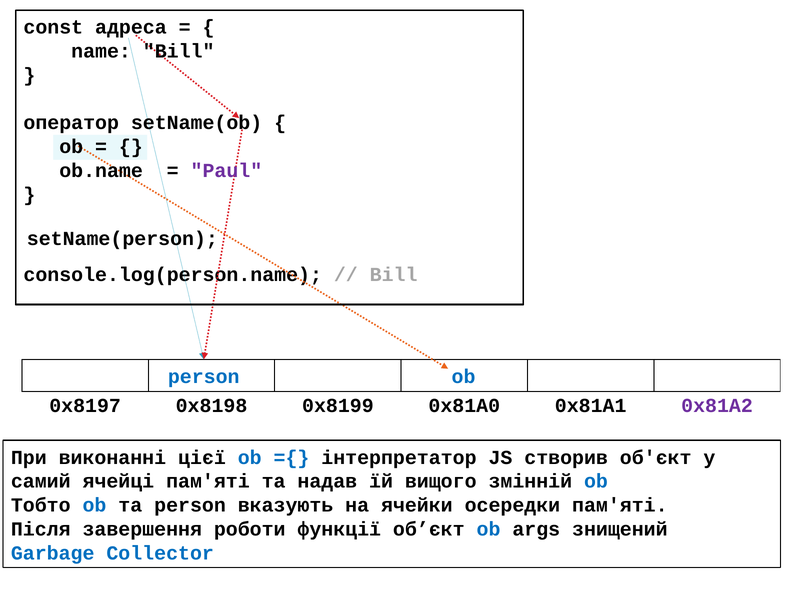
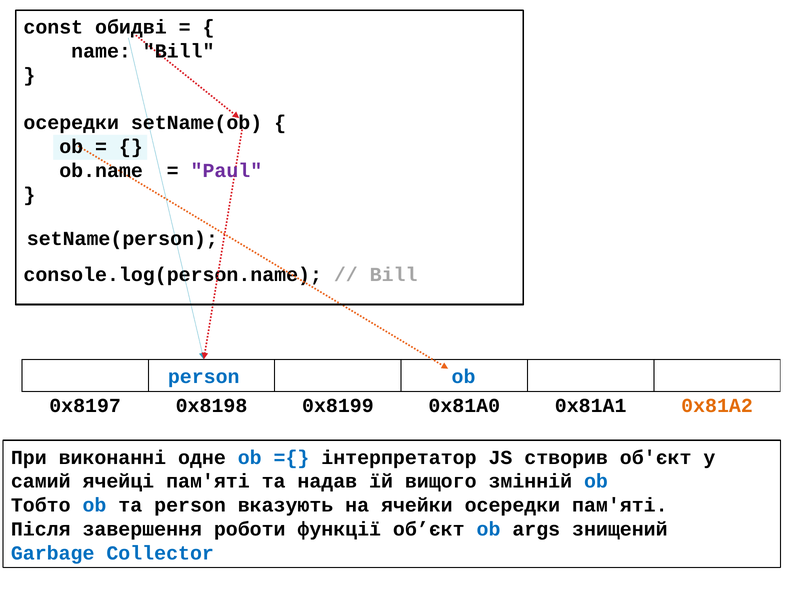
адреса: адреса -> обидві (131, 27)
оператор: оператор -> осередки (71, 123)
0x81A2 colour: purple -> orange (717, 406)
цієї: цієї -> одне (202, 458)
